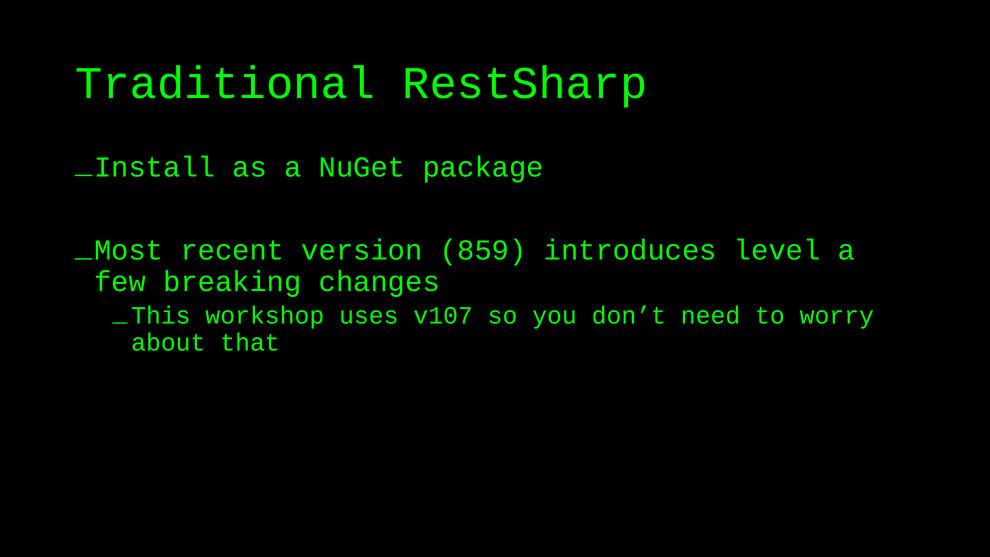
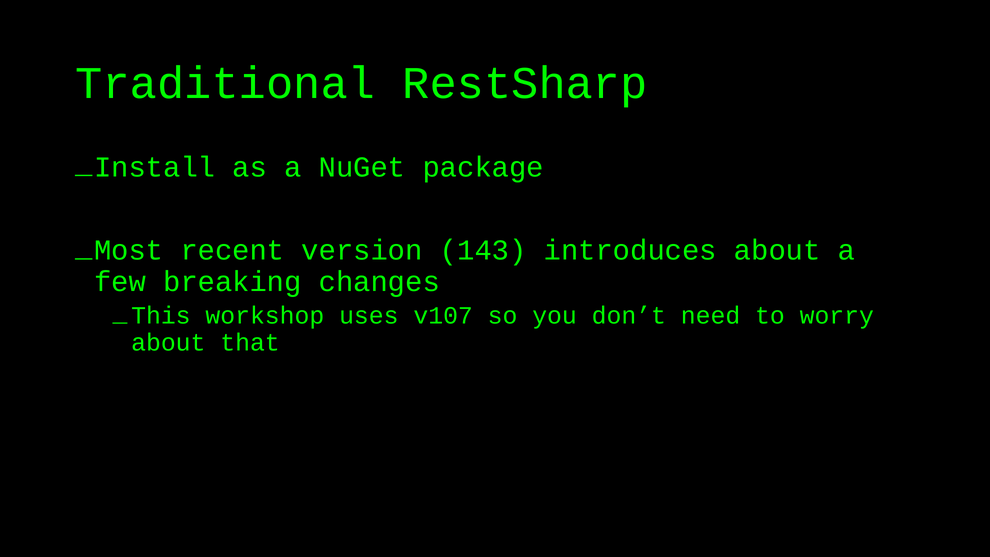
859: 859 -> 143 (483, 250)
introduces level: level -> about (777, 250)
